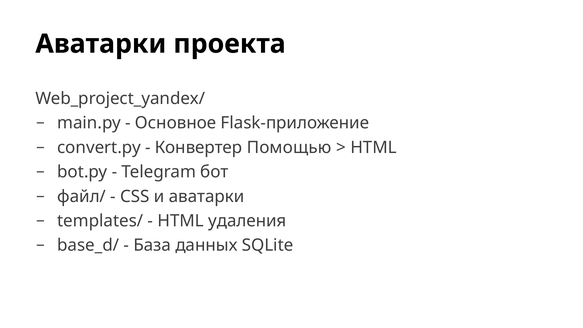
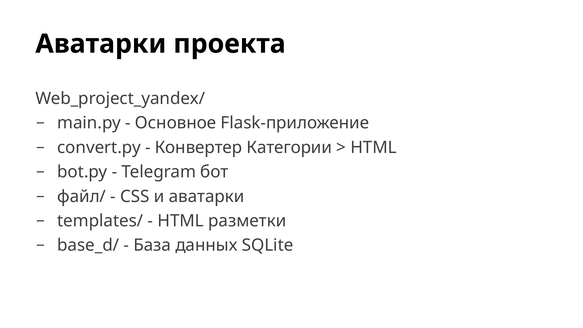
Помощью: Помощью -> Категории (289, 147)
удаления: удаления -> разметки (247, 221)
